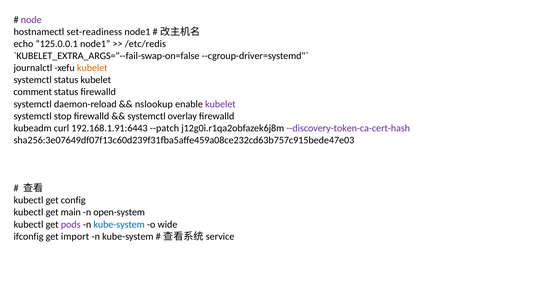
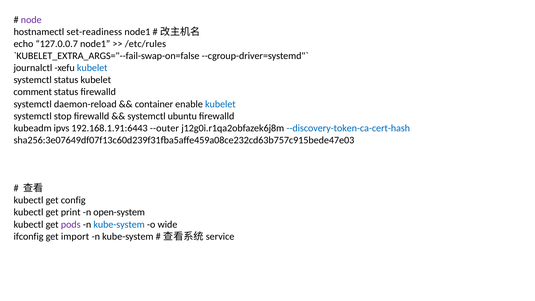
125.0.0.1: 125.0.0.1 -> 127.0.0.7 (57, 44)
/etc/redis: /etc/redis -> /etc/rules (145, 44)
kubelet colour: orange -> blue (92, 68)
nslookup: nslookup -> container (154, 104)
kubelet colour: purple -> blue (220, 104)
overlay: overlay -> ubuntu (182, 116)
curl: curl -> ipvs (62, 128)
--patch: --patch -> --outer (164, 128)
--discovery-token-ca-cert-hash colour: purple -> blue (348, 128)
main: main -> print (71, 212)
